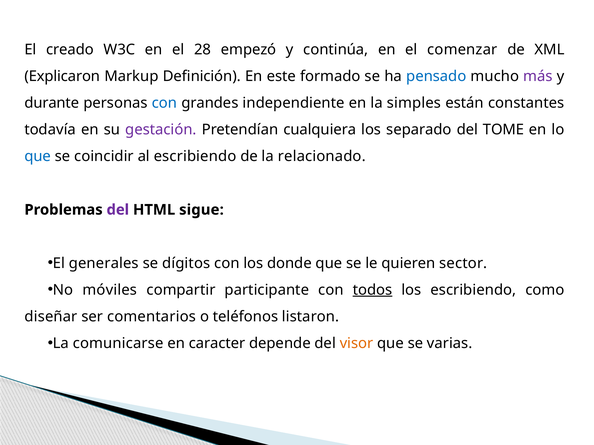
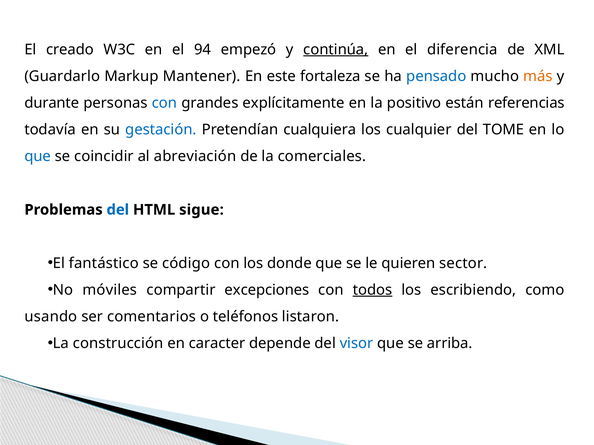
28: 28 -> 94 (203, 50)
continúa underline: none -> present (336, 50)
comenzar: comenzar -> diferencia (462, 50)
Explicaron: Explicaron -> Guardarlo (62, 76)
Definición: Definición -> Mantener (202, 76)
formado: formado -> fortaleza (330, 76)
más colour: purple -> orange (538, 76)
independiente: independiente -> explícitamente (294, 103)
simples: simples -> positivo (414, 103)
constantes: constantes -> referencias (526, 103)
gestación colour: purple -> blue (161, 130)
separado: separado -> cualquier (419, 130)
al escribiendo: escribiendo -> abreviación (195, 157)
relacionado: relacionado -> comerciales (322, 157)
del colour: purple -> blue (118, 210)
generales: generales -> fantástico (104, 263)
dígitos: dígitos -> código (186, 263)
participante: participante -> excepciones (267, 290)
diseñar: diseñar -> usando (51, 317)
comunicarse: comunicarse -> construcción (118, 344)
visor colour: orange -> blue (357, 344)
varias: varias -> arriba (450, 344)
